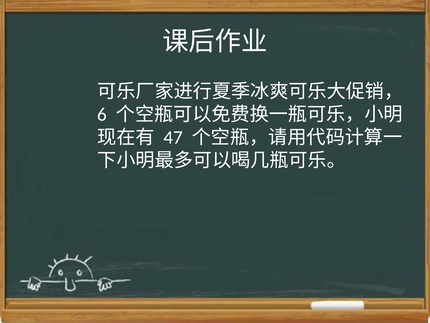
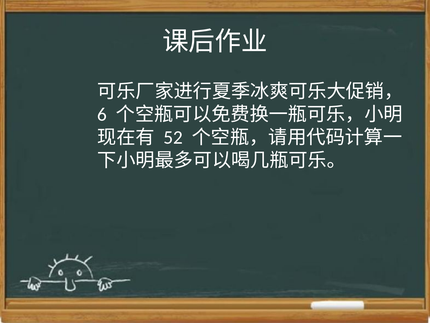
47: 47 -> 52 (173, 137)
